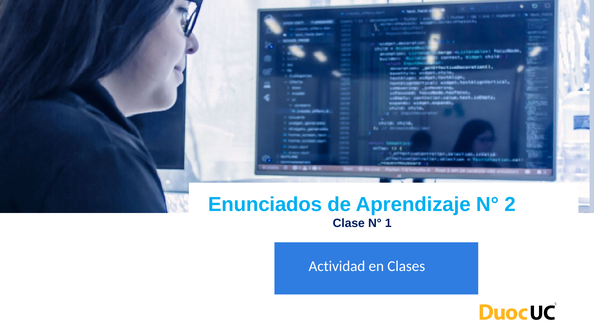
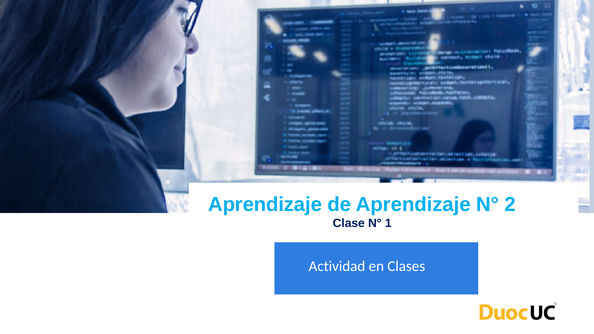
Enunciados: Enunciados -> Aprendizaje (265, 205)
